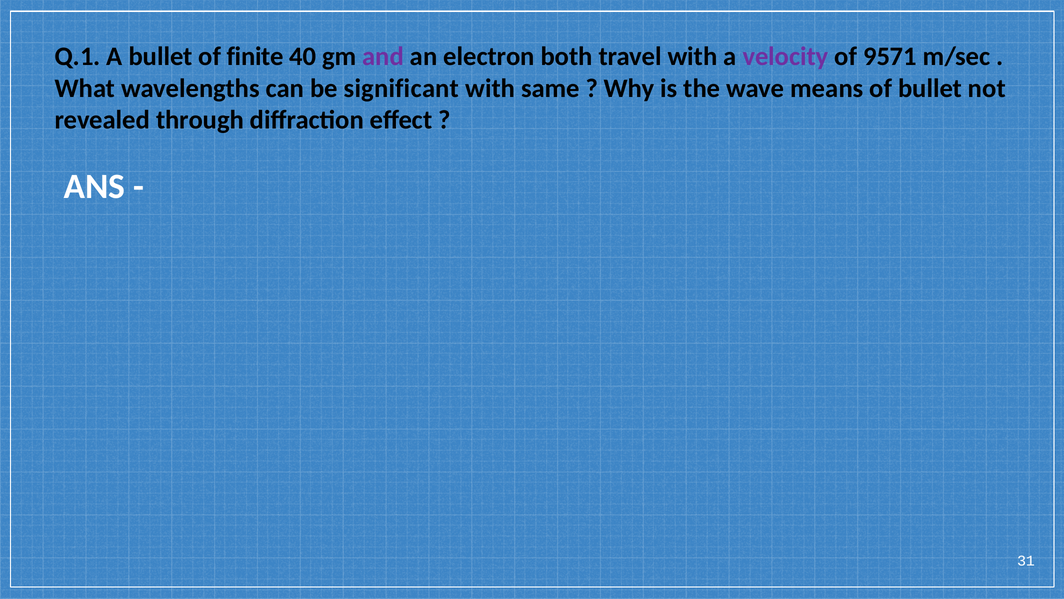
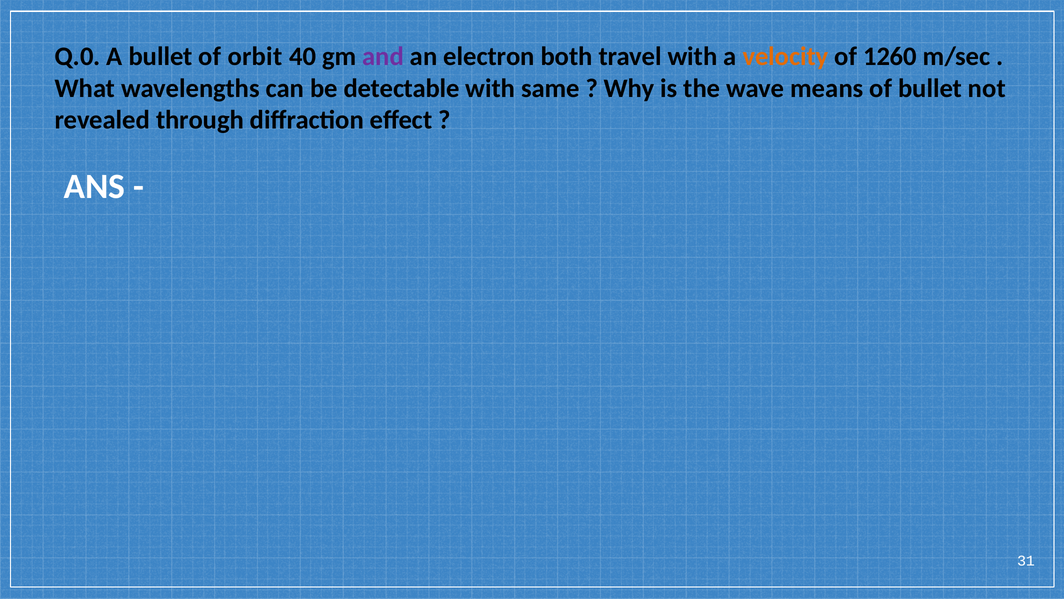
Q.1: Q.1 -> Q.0 (78, 56)
finite: finite -> orbit (255, 56)
velocity colour: purple -> orange (785, 56)
9571: 9571 -> 1260 (890, 56)
significant: significant -> detectable (402, 88)
